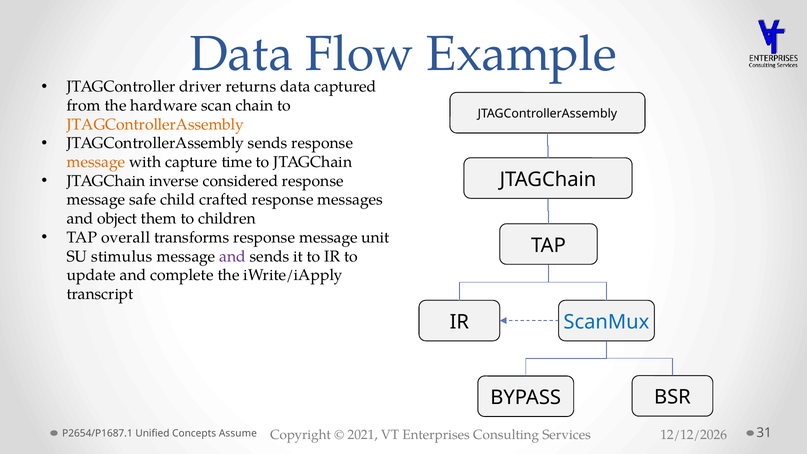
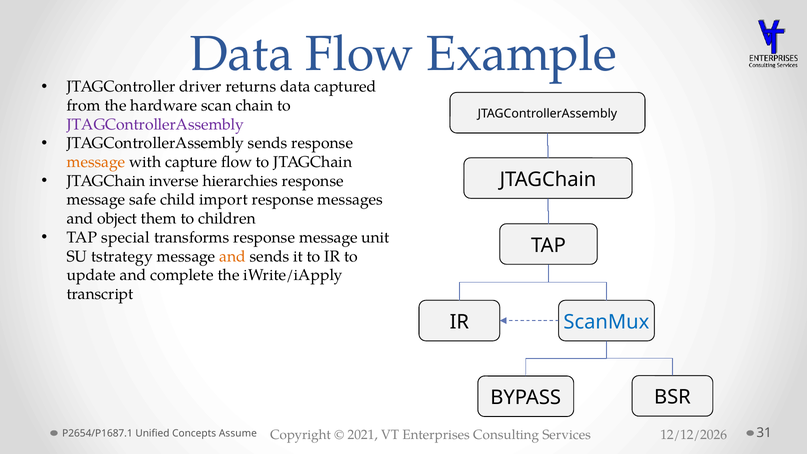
JTAGControllerAssembly colour: orange -> purple (155, 124)
capture time: time -> flow (237, 162)
considered: considered -> hierarchies (240, 181)
crafted: crafted -> import (223, 200)
overall: overall -> special (126, 237)
stimulus: stimulus -> tstrategy (122, 256)
and colour: purple -> orange (233, 256)
